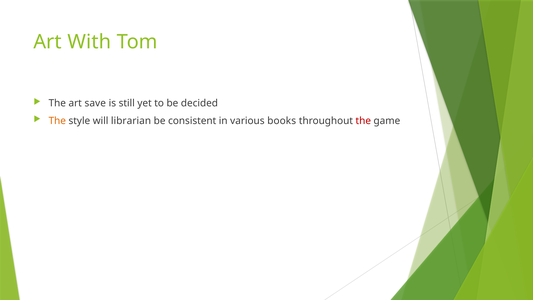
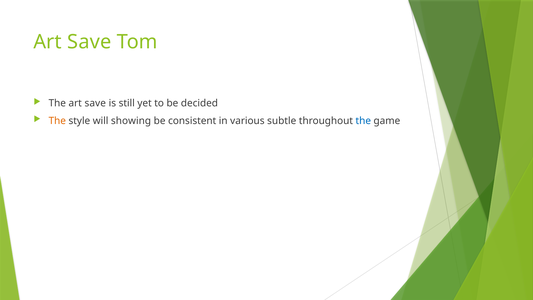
With: With -> Save (89, 42)
librarian: librarian -> showing (131, 121)
books: books -> subtle (282, 121)
the colour: red -> blue (363, 121)
